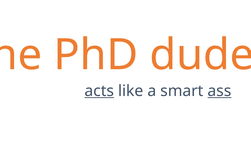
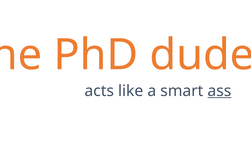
acts underline: present -> none (99, 91)
